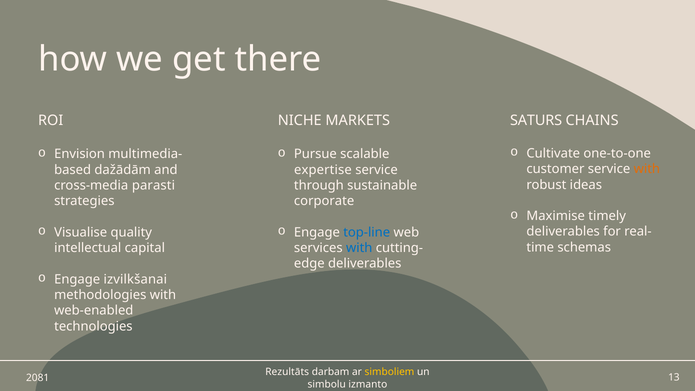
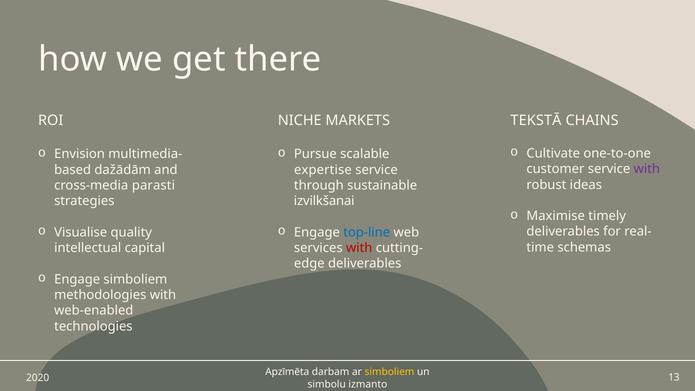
SATURS: SATURS -> TEKSTĀ (536, 120)
with colour: orange -> purple (647, 169)
corporate: corporate -> izvilkšanai (324, 201)
with colour: blue -> red (359, 248)
Engage izvilkšanai: izvilkšanai -> simboliem (135, 279)
Rezultāts: Rezultāts -> Apzīmēta (287, 372)
2081: 2081 -> 2020 (38, 378)
